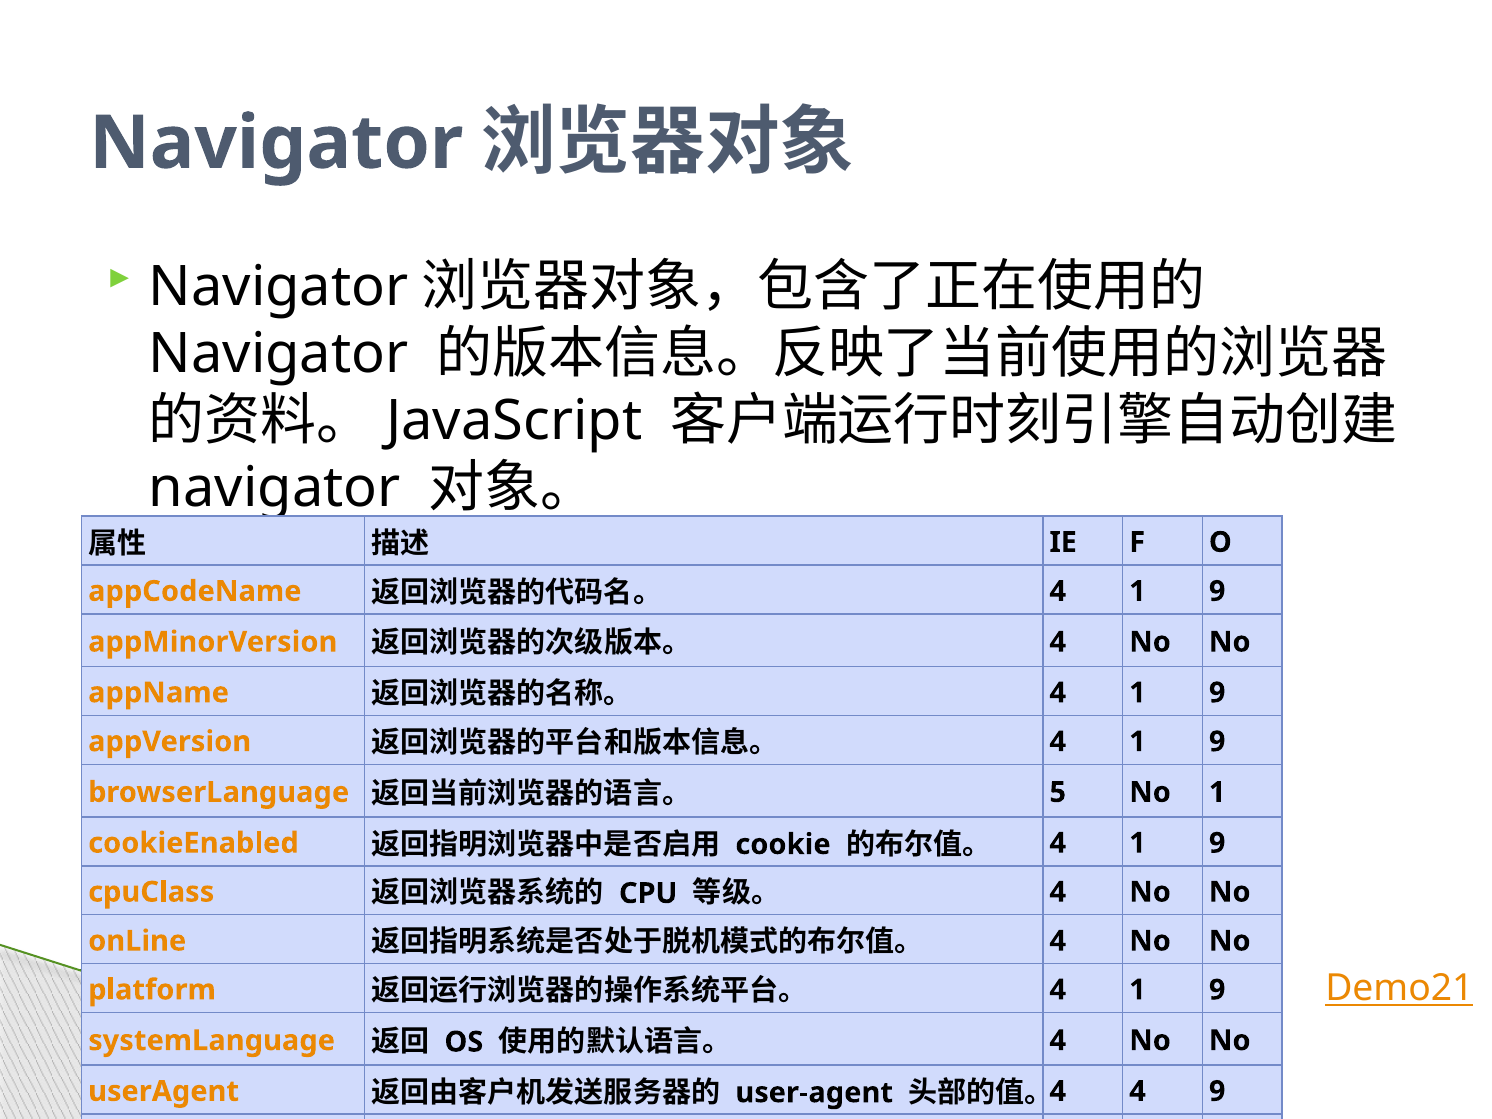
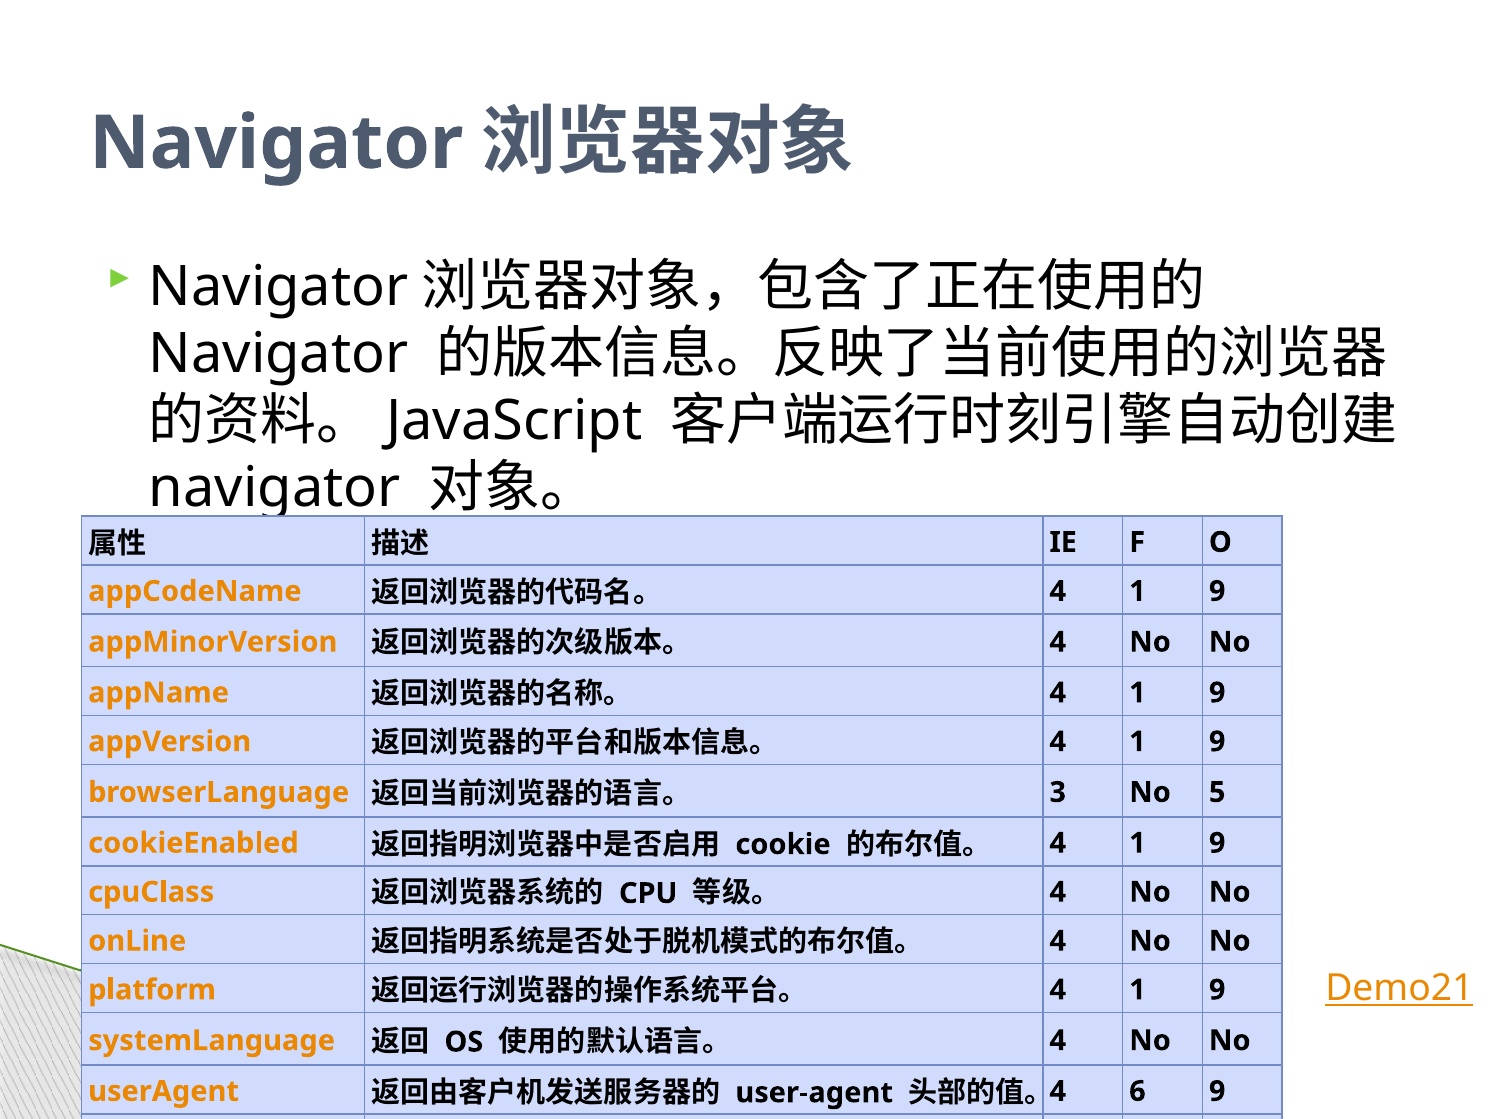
5: 5 -> 3 (1058, 792)
No 1: 1 -> 5 (1217, 792)
4 4: 4 -> 6 (1137, 1091)
